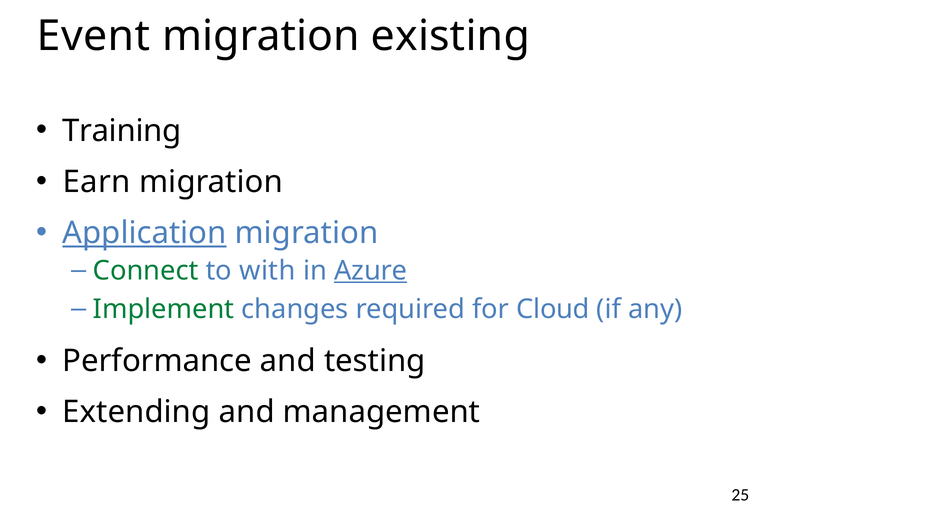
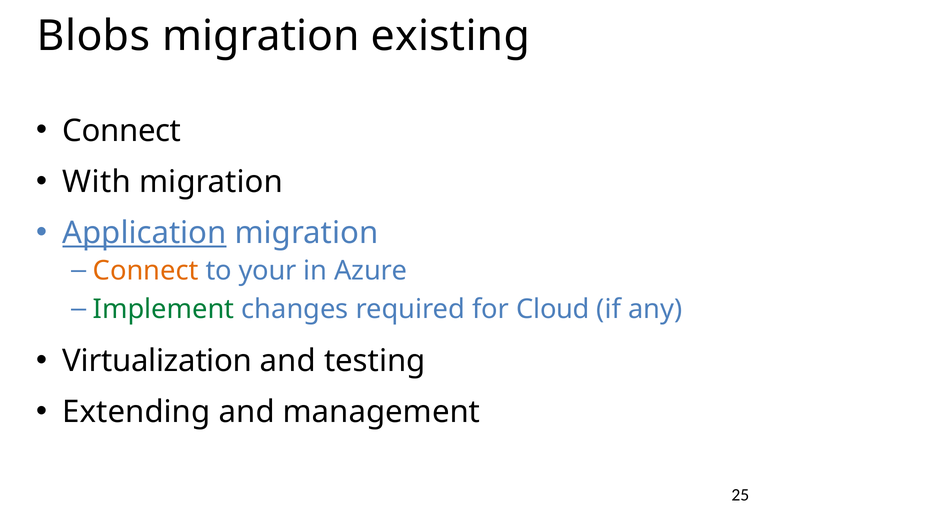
Event: Event -> Blobs (93, 36)
Training: Training -> Connect (122, 131)
Earn: Earn -> With (97, 182)
Connect colour: green -> orange (146, 271)
with: with -> your (268, 271)
Azure underline: present -> none (371, 271)
Performance: Performance -> Virtualization (157, 361)
